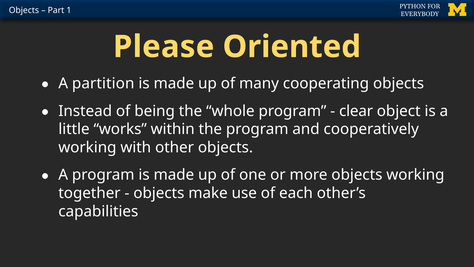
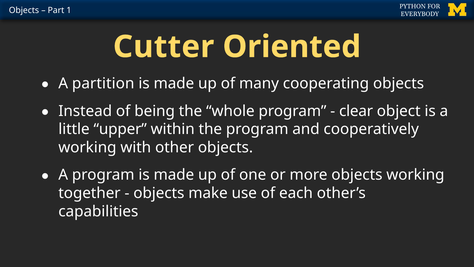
Please: Please -> Cutter (164, 47)
works: works -> upper (120, 129)
